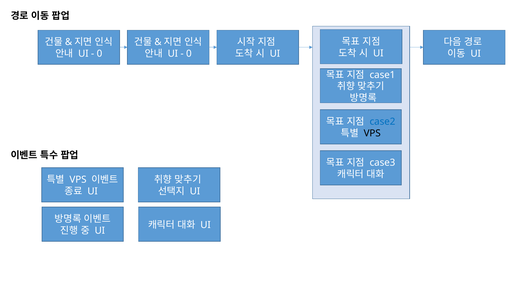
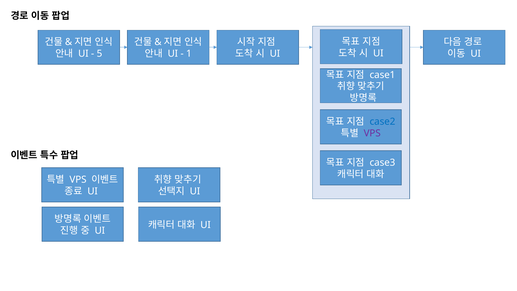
0: 0 -> 5 (99, 54)
0: 0 -> 1 (189, 54)
VPS colour: black -> purple (372, 133)
